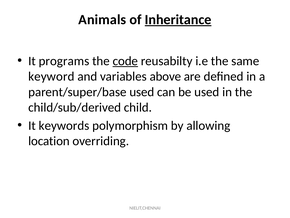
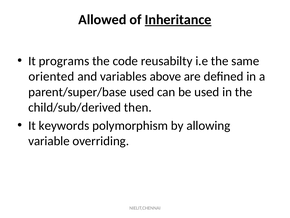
Animals: Animals -> Allowed (102, 20)
code underline: present -> none (125, 61)
keyword: keyword -> oriented (51, 76)
child: child -> then (138, 107)
location: location -> variable (49, 141)
